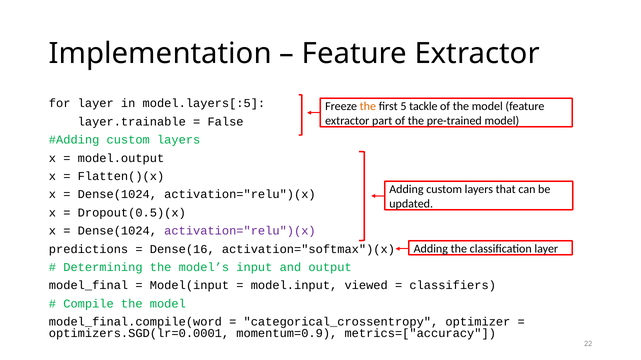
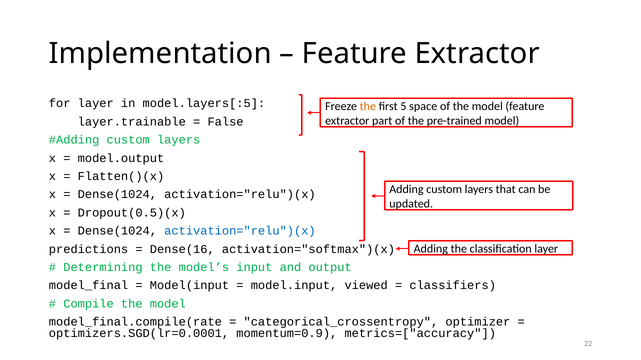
tackle: tackle -> space (423, 106)
activation="relu")(x colour: purple -> blue (240, 231)
model_final.compile(word: model_final.compile(word -> model_final.compile(rate (135, 322)
